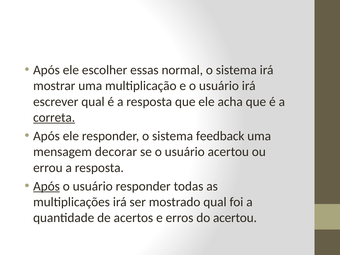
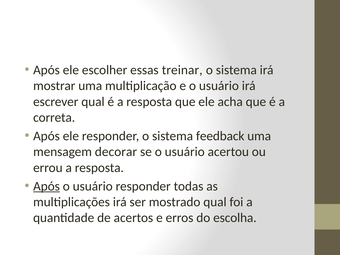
normal: normal -> treinar (182, 70)
correta underline: present -> none (54, 118)
do acertou: acertou -> escolha (235, 218)
